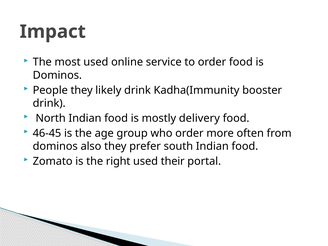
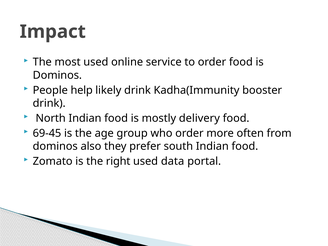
People they: they -> help (82, 90)
46-45: 46-45 -> 69-45 (47, 133)
their: their -> data (173, 161)
